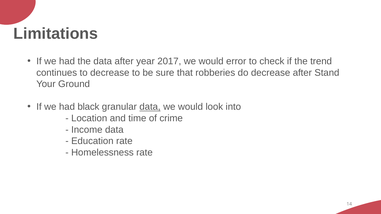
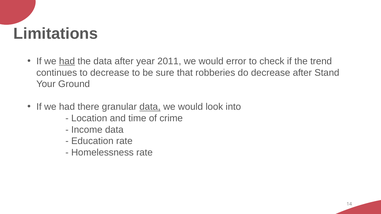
had underline: none -> present (67, 61)
2017: 2017 -> 2011 (169, 61)
black: black -> there (88, 107)
